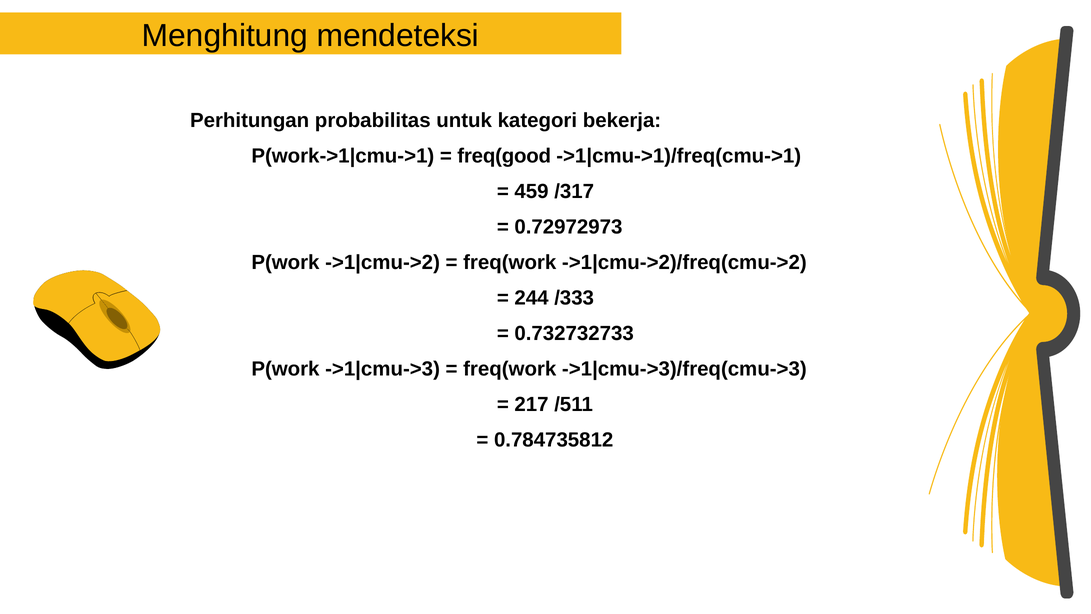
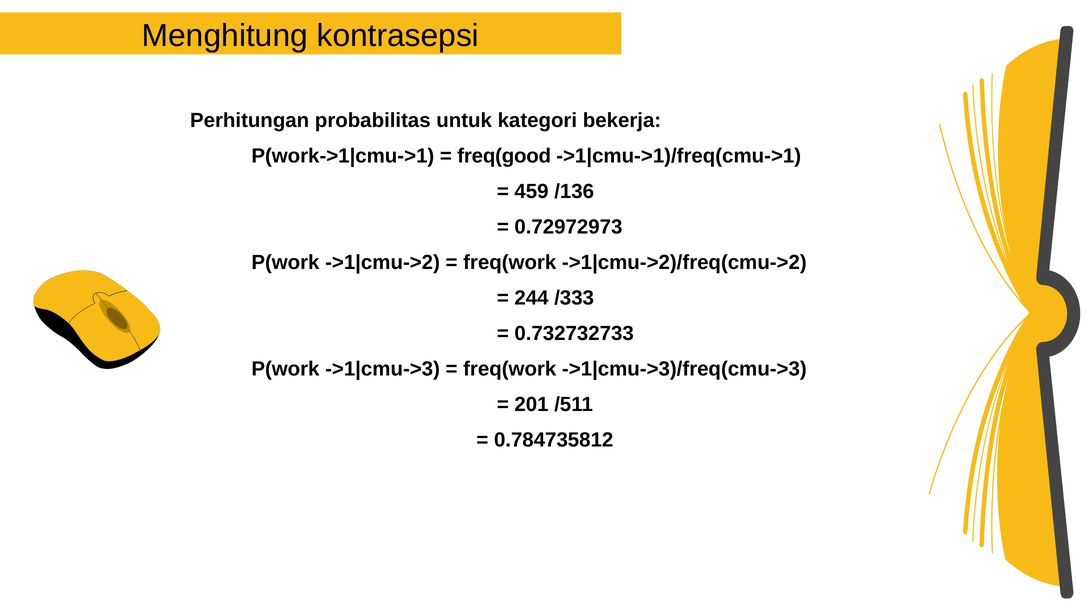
mendeteksi: mendeteksi -> kontrasepsi (398, 36)
/317: /317 -> /136 (574, 191)
217: 217 -> 201 (532, 404)
